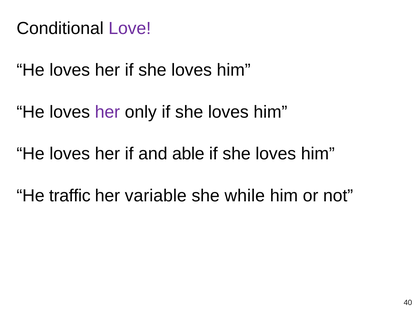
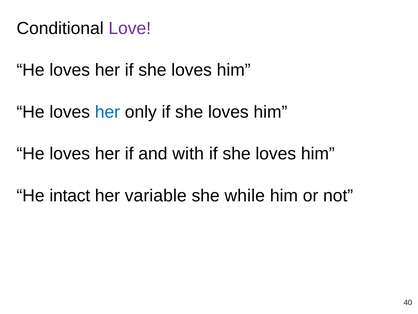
her colour: purple -> blue (107, 112)
able: able -> with (188, 154)
traffic: traffic -> intact (70, 195)
